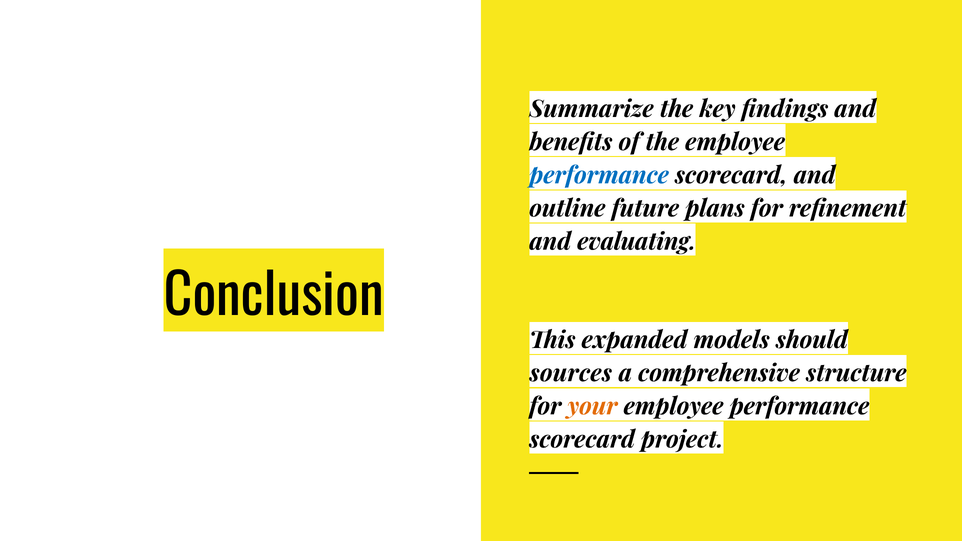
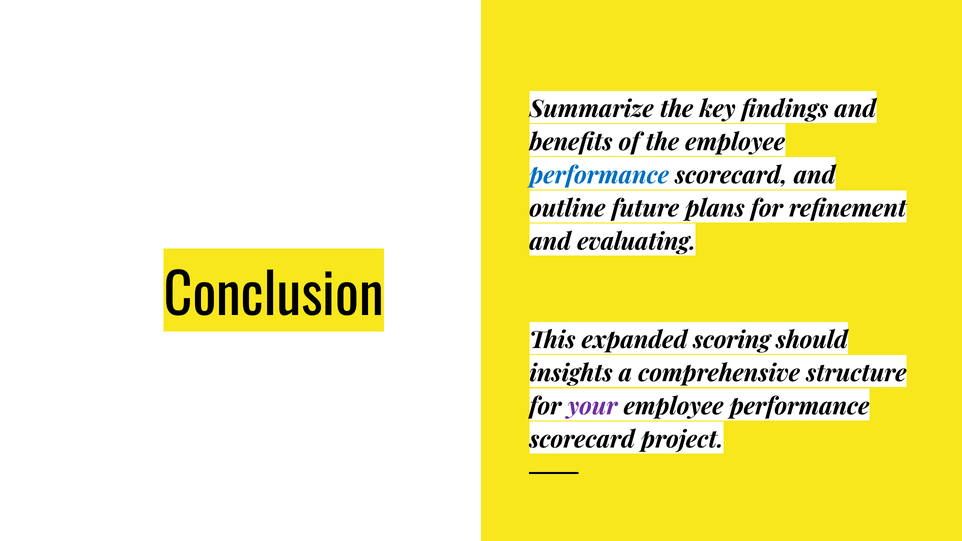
models: models -> scoring (732, 340)
sources: sources -> insights (571, 373)
your colour: orange -> purple (593, 407)
